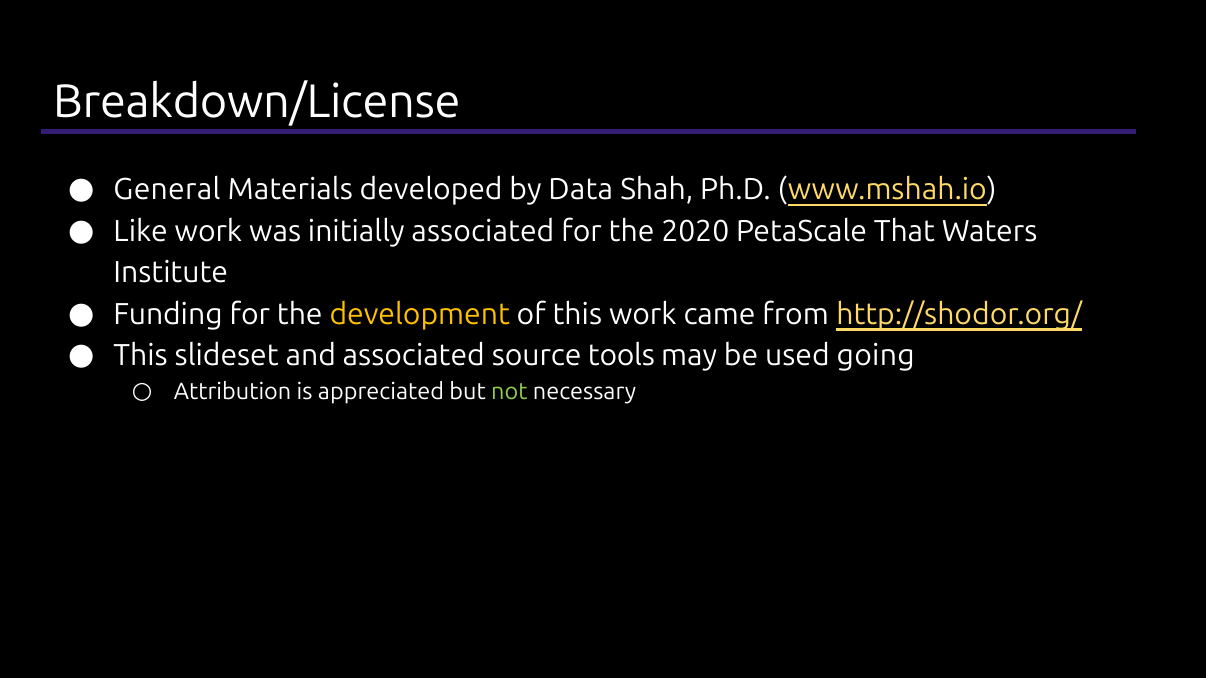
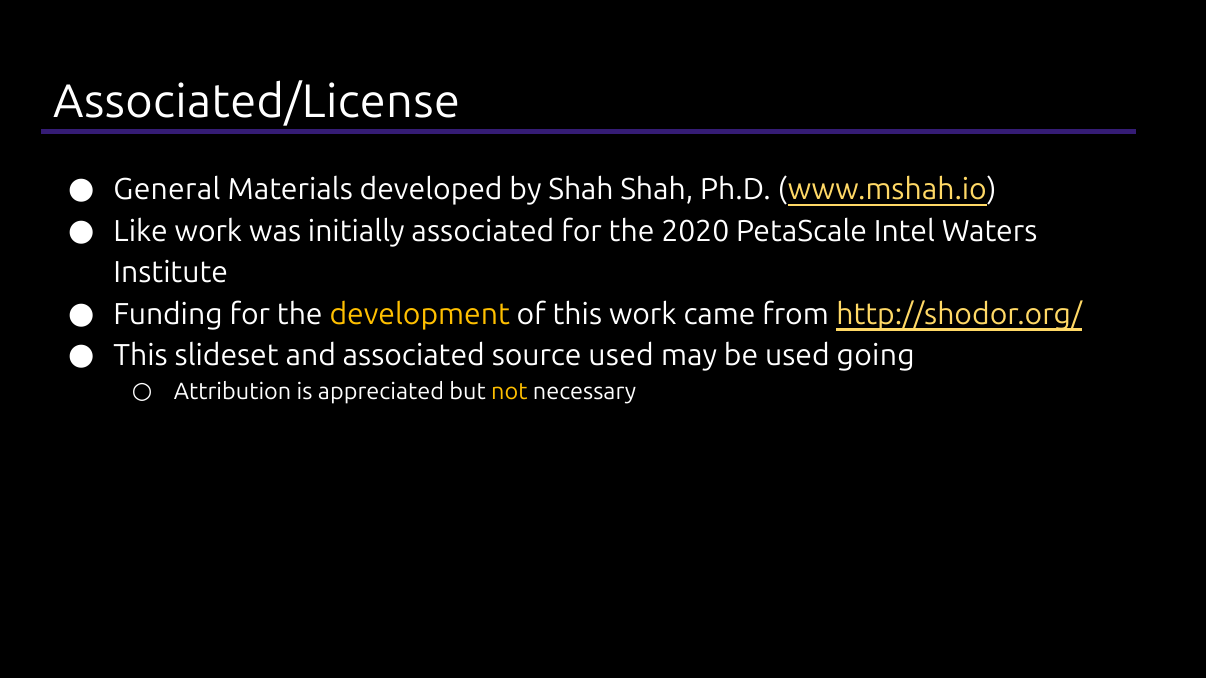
Breakdown/License: Breakdown/License -> Associated/License (257, 102)
by Data: Data -> Shah (581, 190)
That: That -> Intel (904, 231)
source tools: tools -> used (621, 356)
not colour: light green -> yellow (509, 392)
